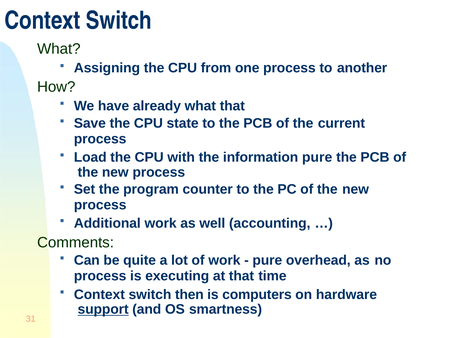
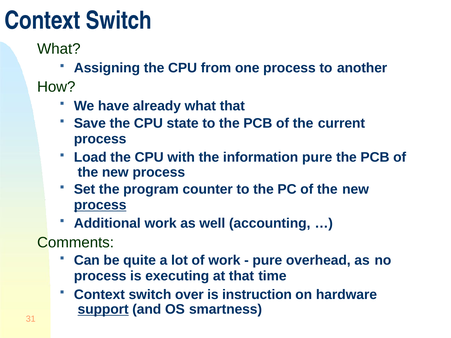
process underline: none -> present (100, 205)
then: then -> over (189, 295)
computers: computers -> instruction (257, 295)
